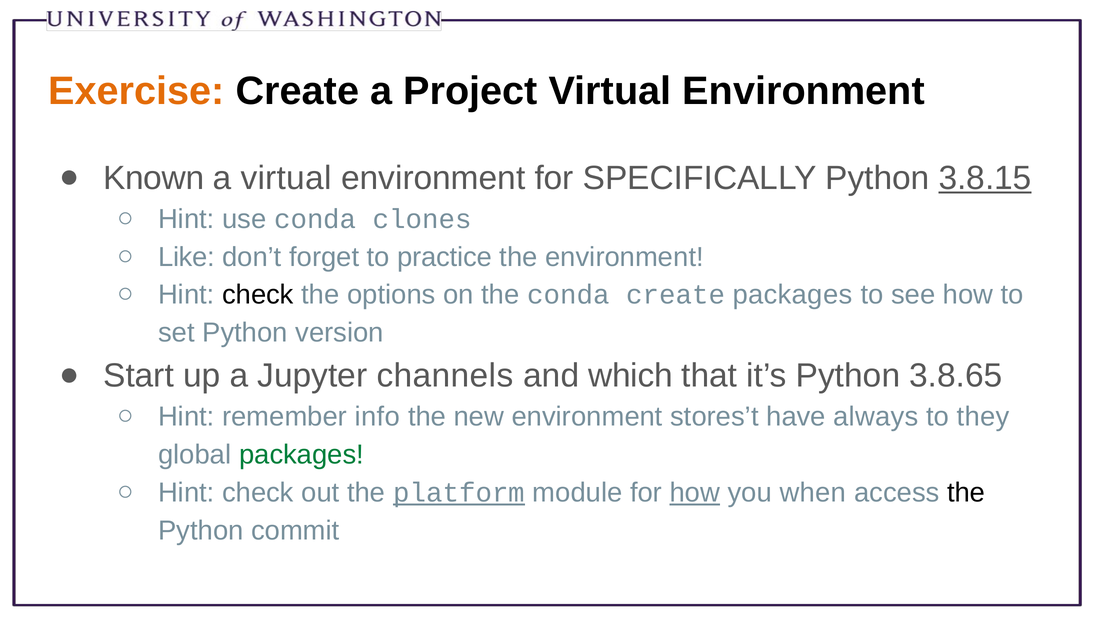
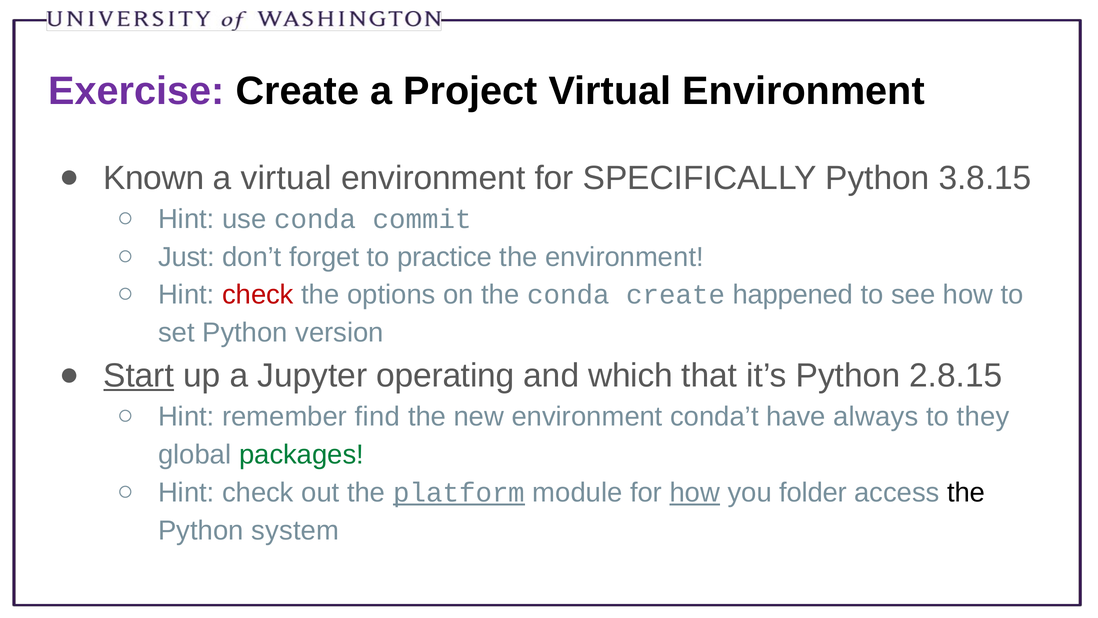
Exercise colour: orange -> purple (137, 91)
3.8.15 underline: present -> none (985, 178)
clones: clones -> commit (422, 219)
Like: Like -> Just (186, 257)
check colour: black -> red (258, 295)
create packages: packages -> happened (793, 295)
Start underline: none -> present (139, 376)
channels: channels -> operating (445, 376)
3.8.65: 3.8.65 -> 2.8.15 (956, 376)
info: info -> find (377, 417)
stores’t: stores’t -> conda’t (714, 417)
when: when -> folder (813, 492)
commit: commit -> system (295, 530)
